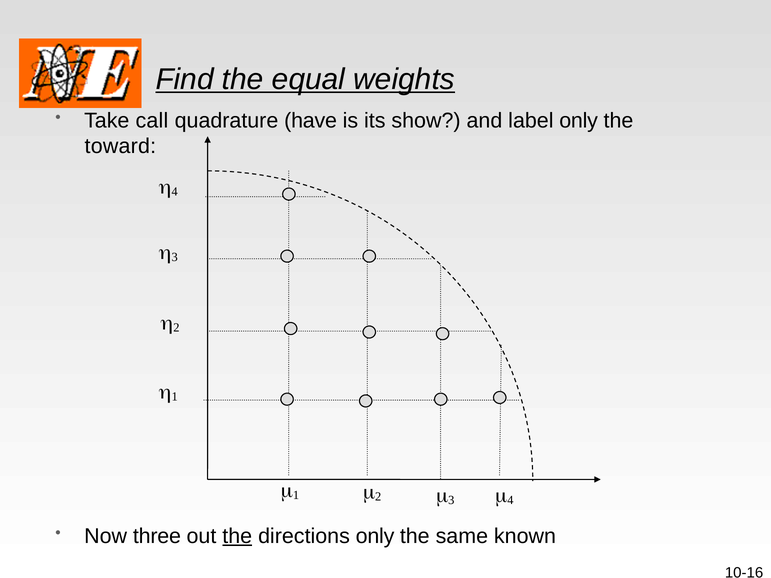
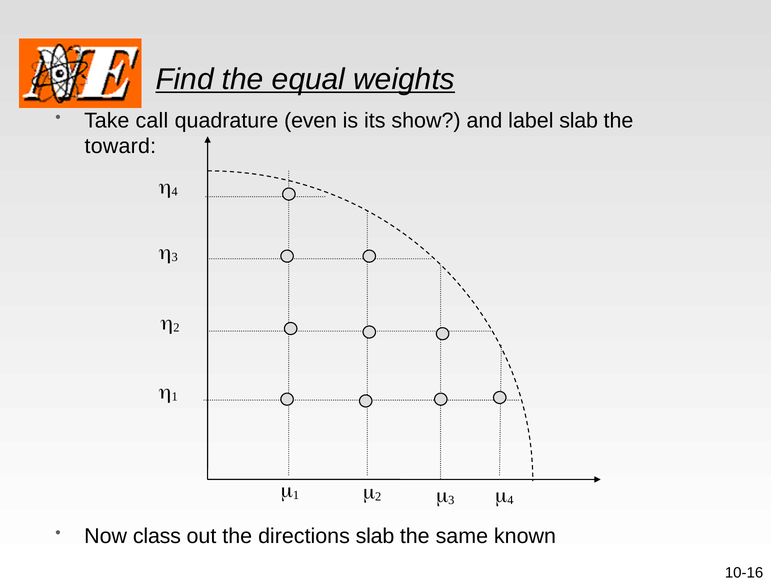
have: have -> even (311, 121)
label only: only -> slab (579, 121)
three: three -> class (157, 536)
the underline: present -> none (237, 536)
directions only: only -> slab (375, 536)
